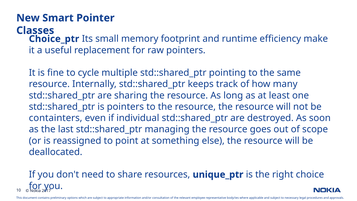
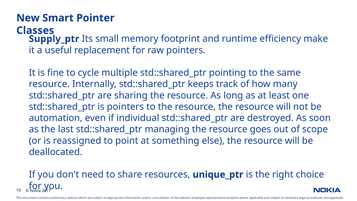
Choice_ptr: Choice_ptr -> Supply_ptr (54, 39)
containters: containters -> automation (56, 118)
